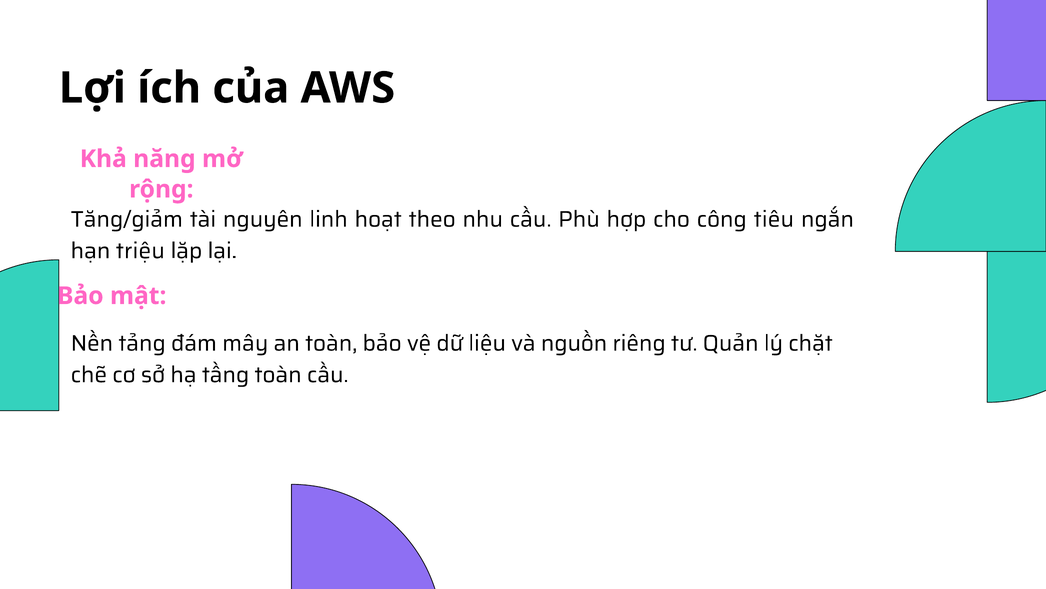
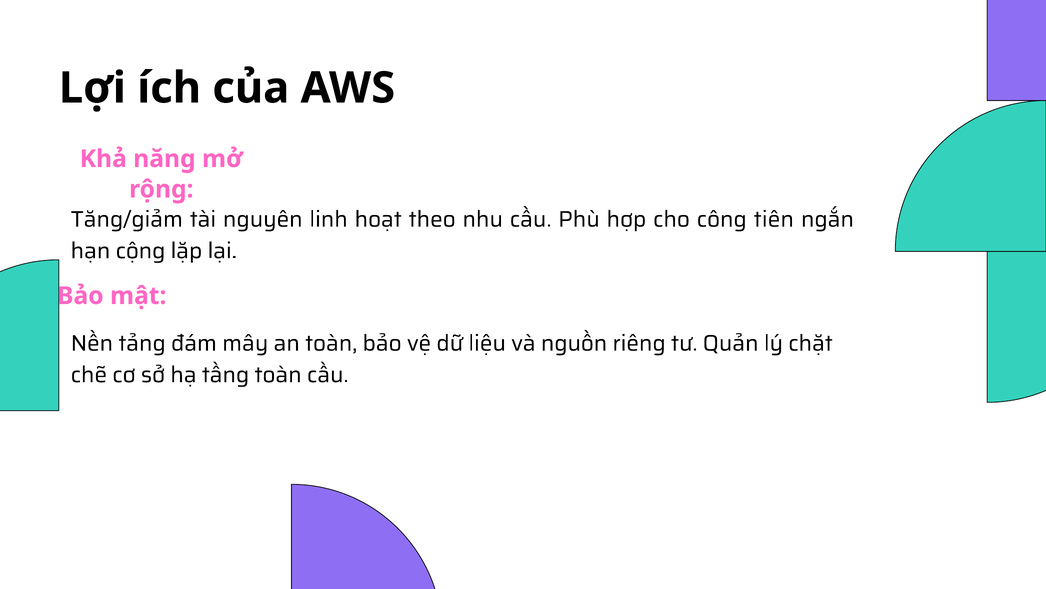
tiêu: tiêu -> tiên (774, 219)
triệu: triệu -> cộng (140, 251)
